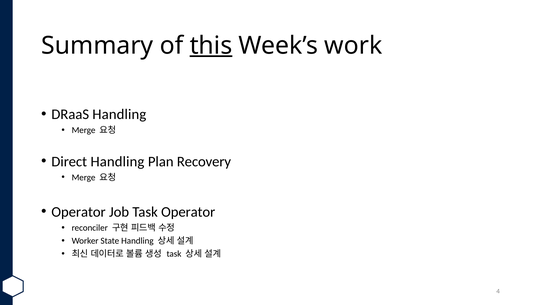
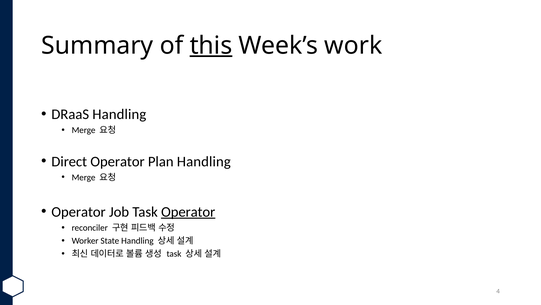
Direct Handling: Handling -> Operator (118, 161)
Plan Recovery: Recovery -> Handling (204, 161)
Operator underline: none -> present (188, 211)
